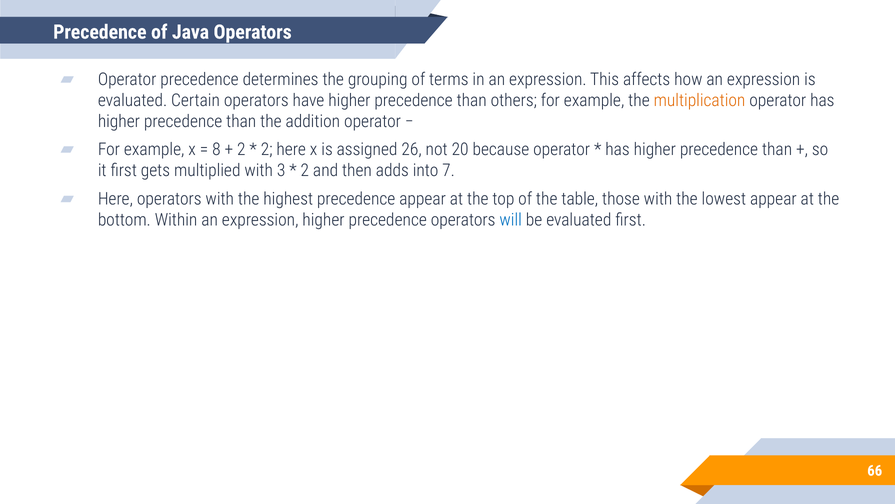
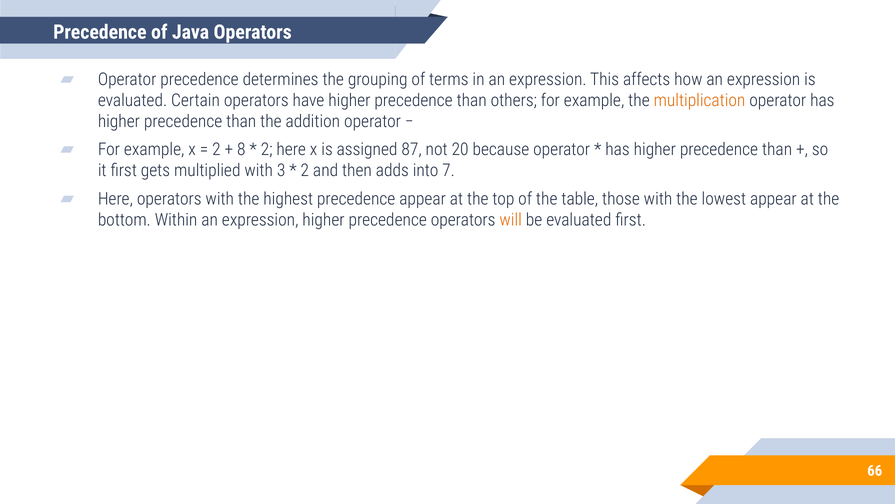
8: 8 -> 2 (216, 150)
2: 2 -> 8 (241, 150)
26: 26 -> 87 (412, 150)
will colour: blue -> orange (511, 220)
